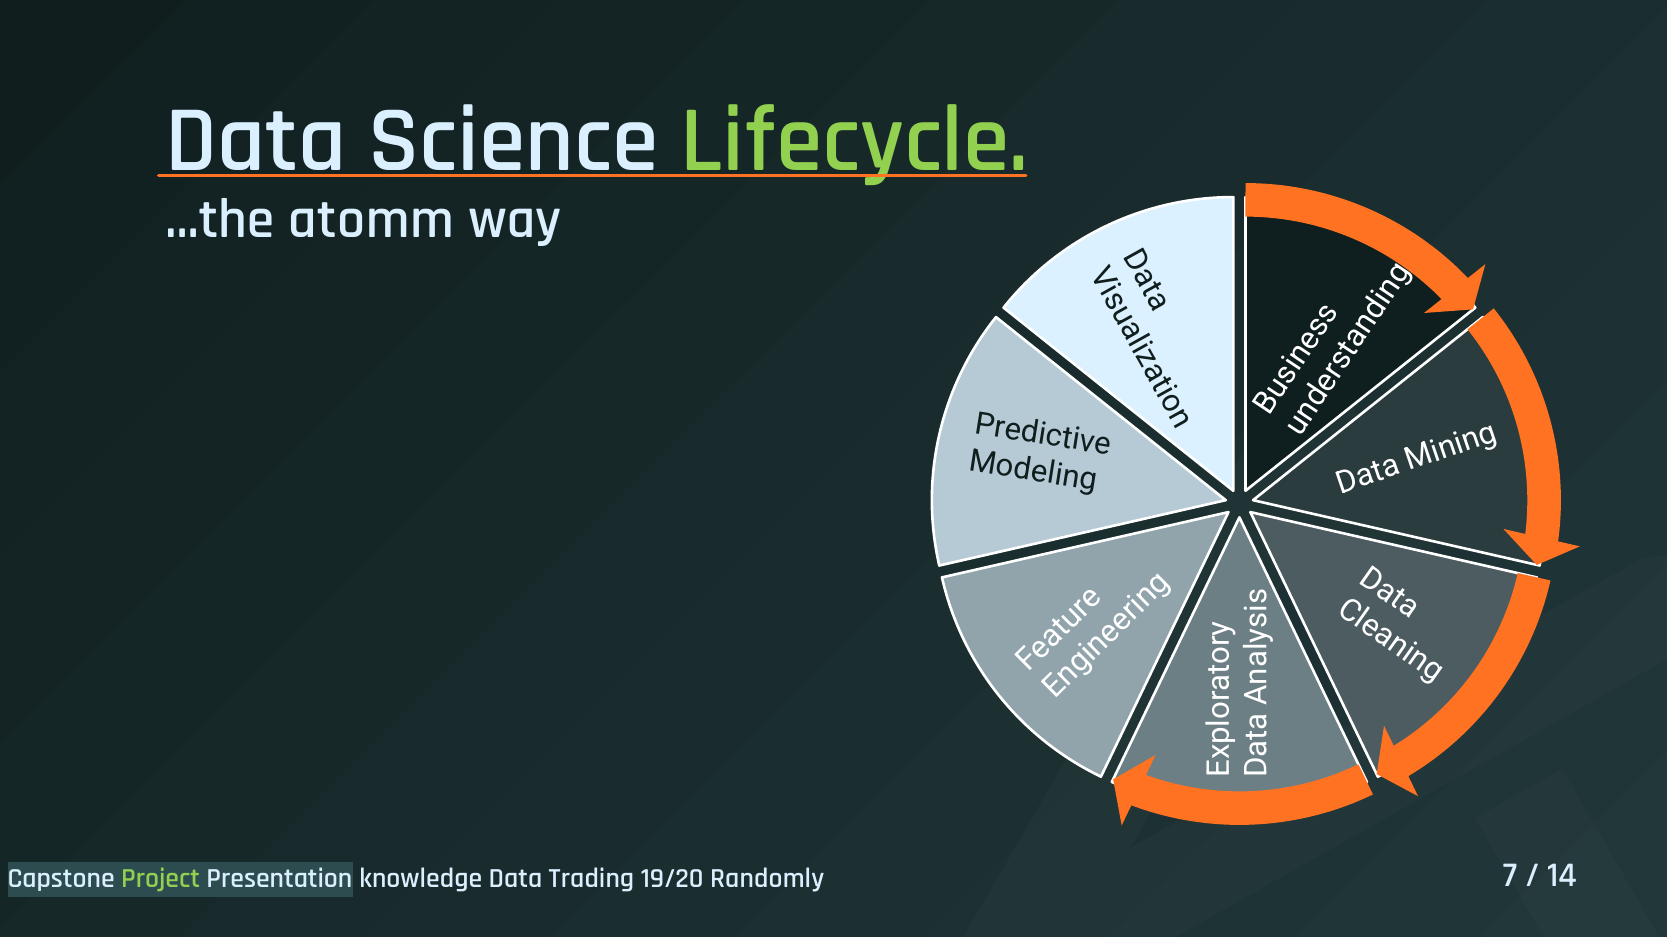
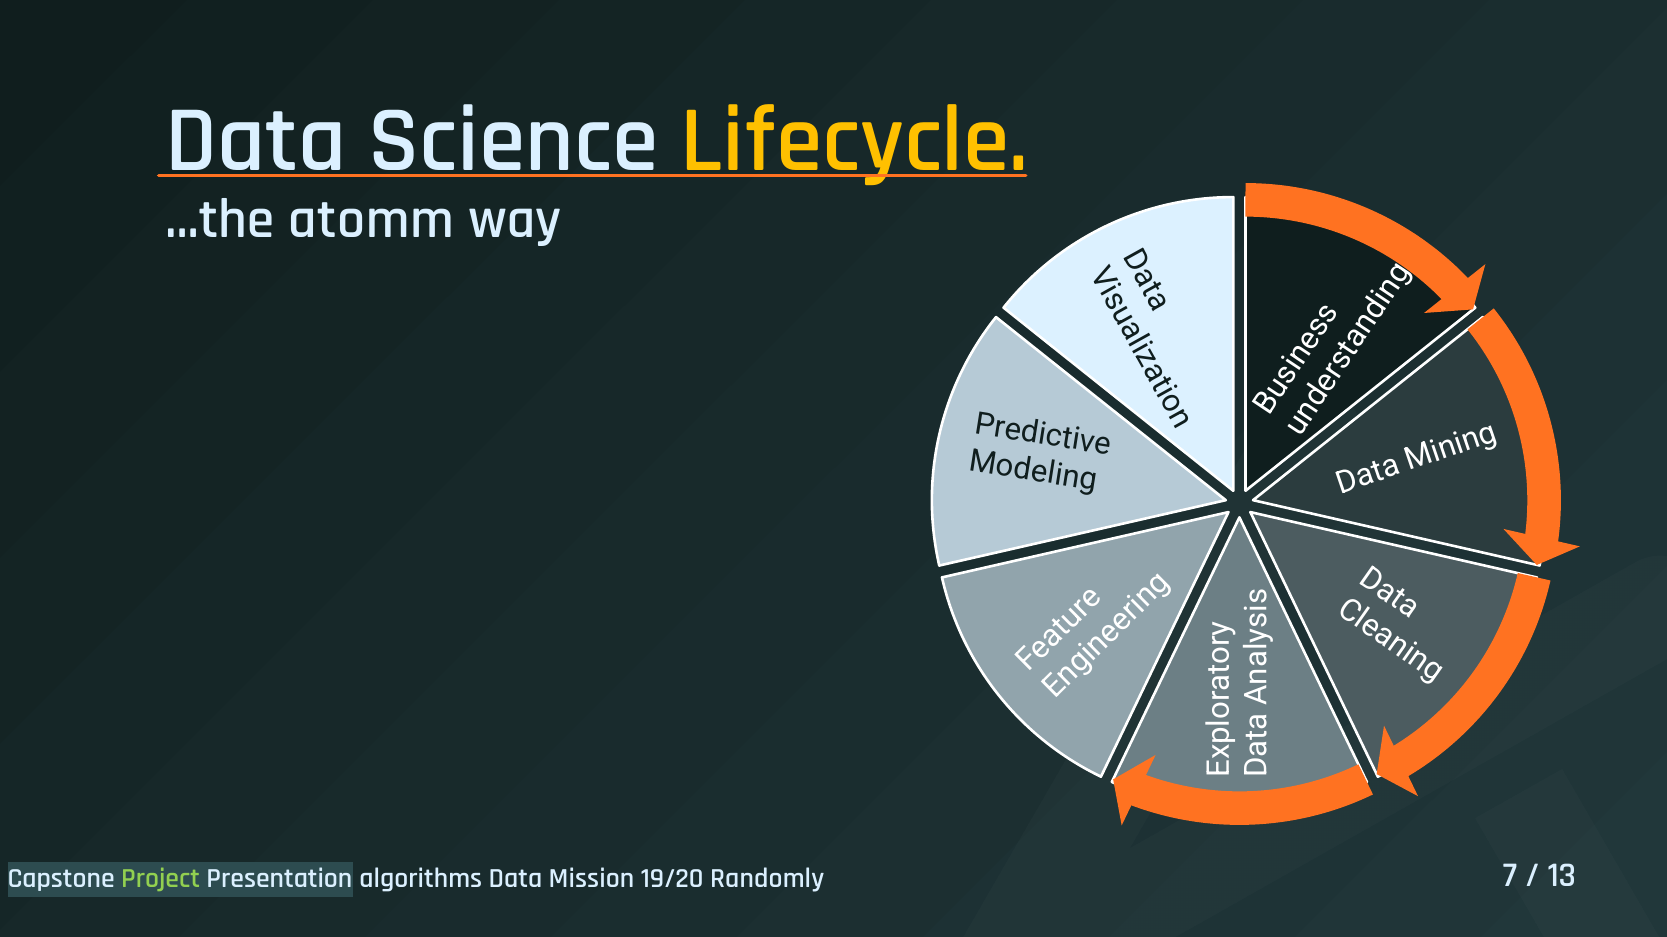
Lifecycle colour: light green -> yellow (855, 140)
14: 14 -> 13 (1562, 875)
knowledge: knowledge -> algorithms (421, 879)
Trading: Trading -> Mission (591, 879)
